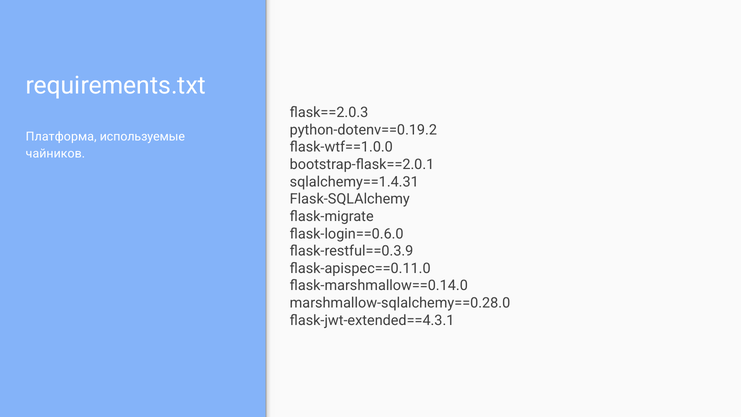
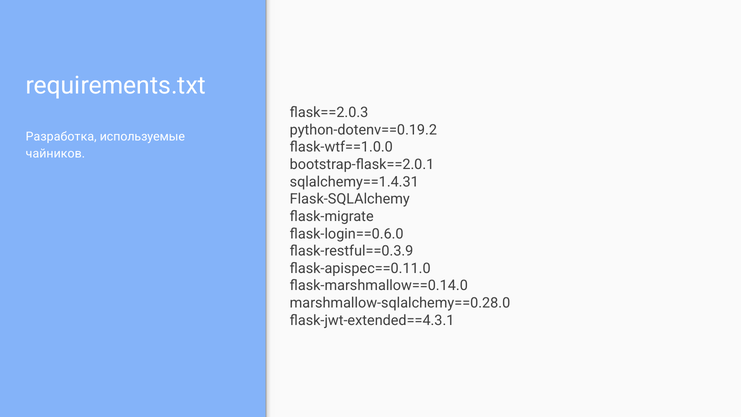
Платформа: Платформа -> Разработка (61, 137)
